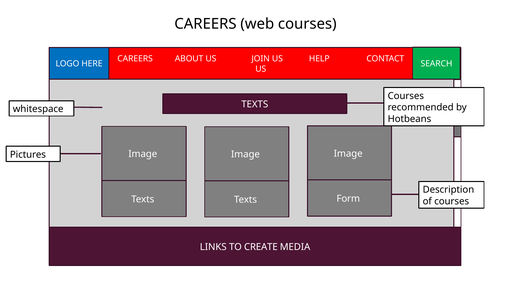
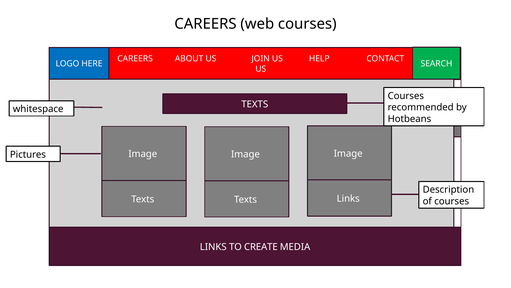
Form: Form -> Links (348, 198)
